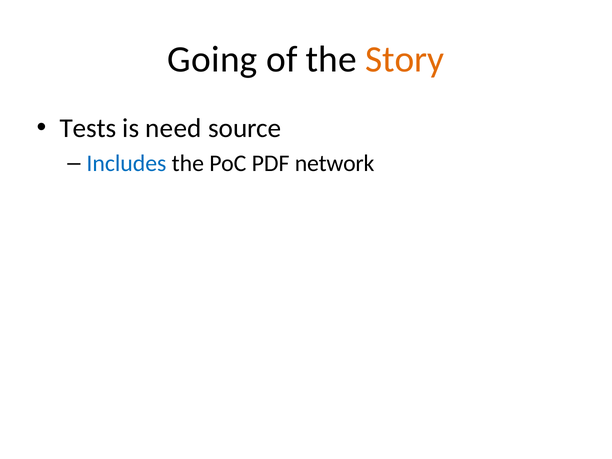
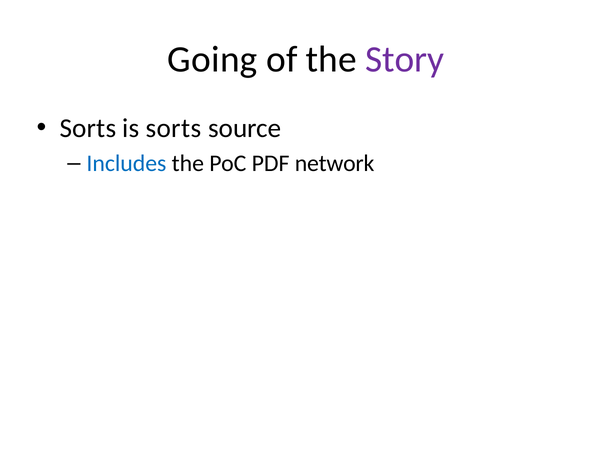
Story colour: orange -> purple (405, 59)
Tests: Tests -> Sorts (88, 128)
is need: need -> sorts (174, 128)
